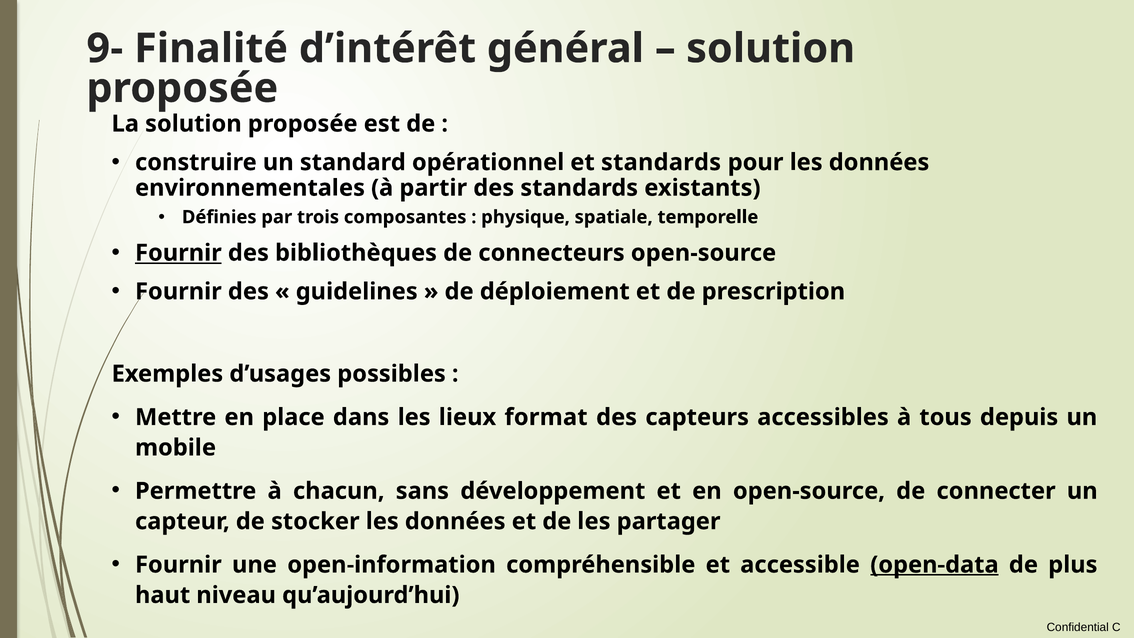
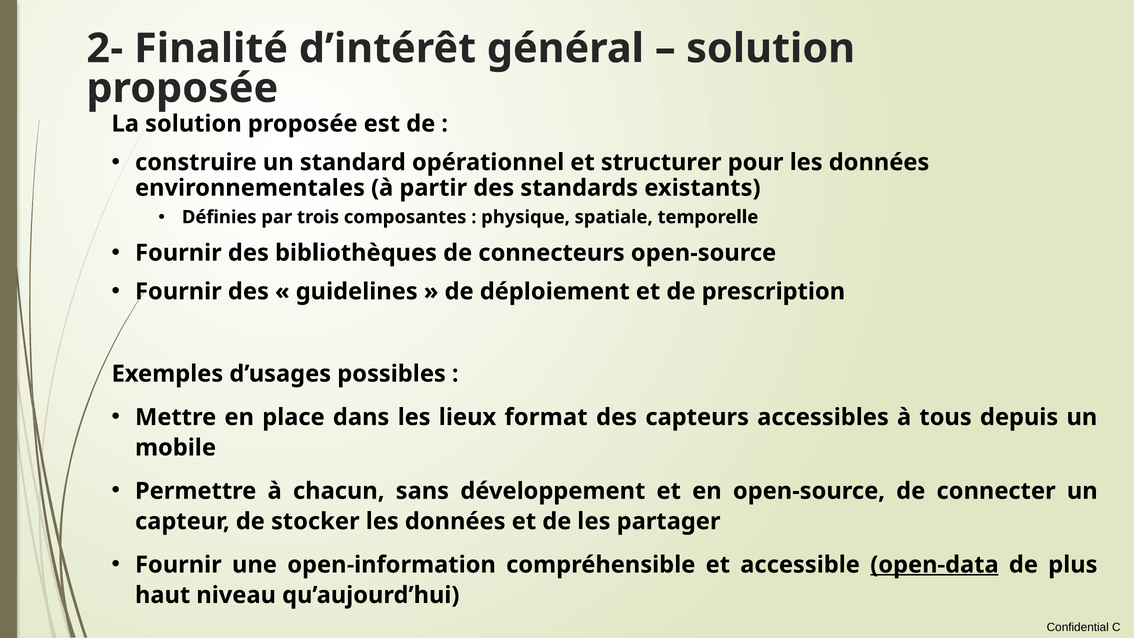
9-: 9- -> 2- (105, 49)
et standards: standards -> structurer (661, 162)
Fournir underline: present -> none (178, 253)
